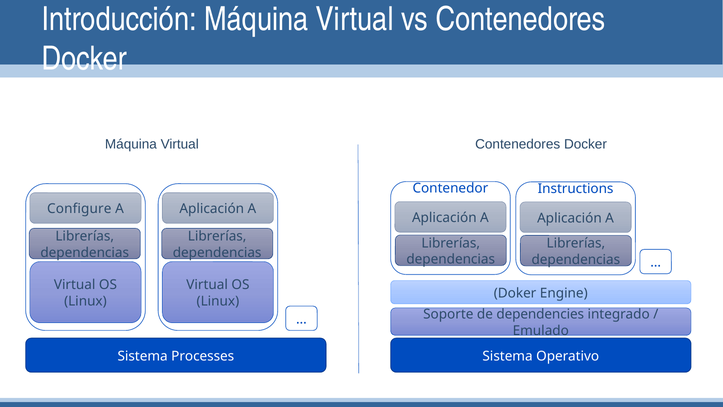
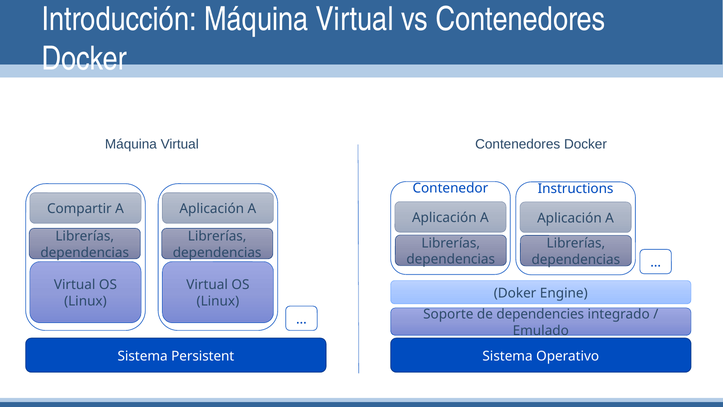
Configure: Configure -> Compartir (79, 209)
Processes: Processes -> Persistent (203, 356)
